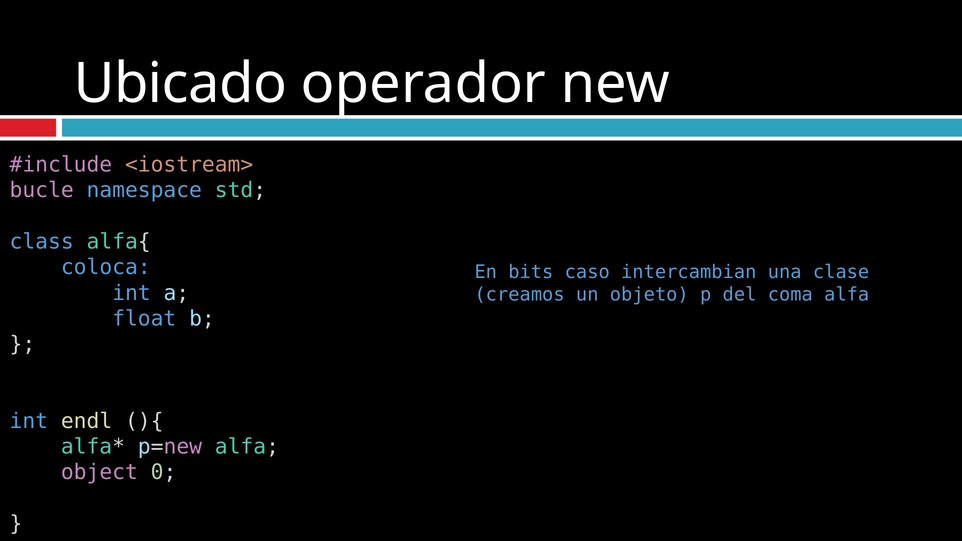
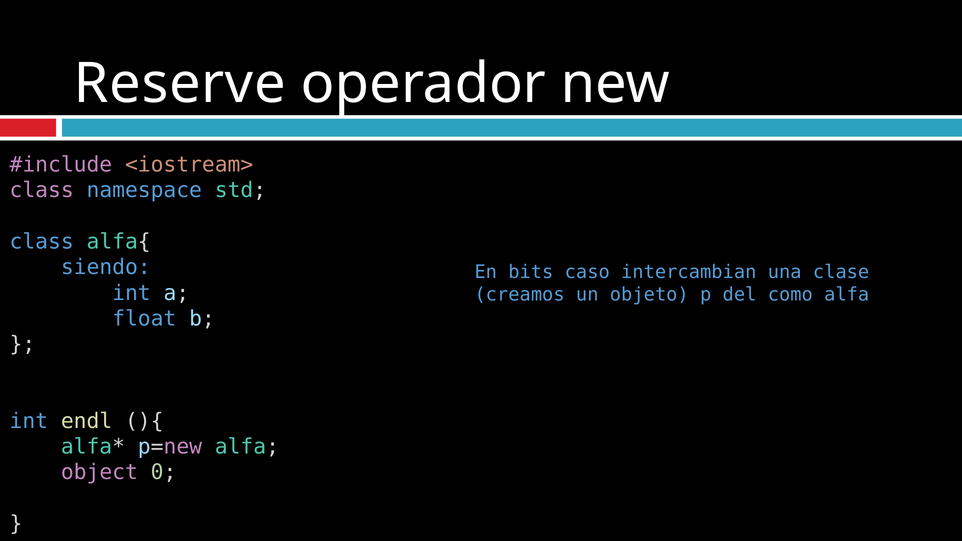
Ubicado: Ubicado -> Reserve (180, 84)
bucle: bucle -> class (42, 191)
coloca: coloca -> siendo (106, 267)
coma: coma -> como (790, 295)
